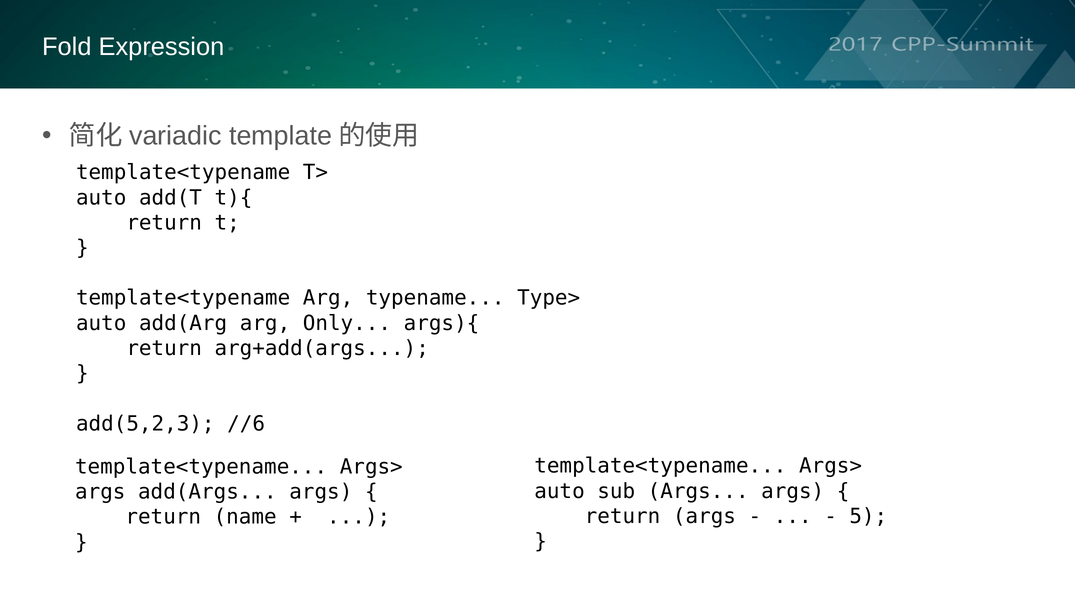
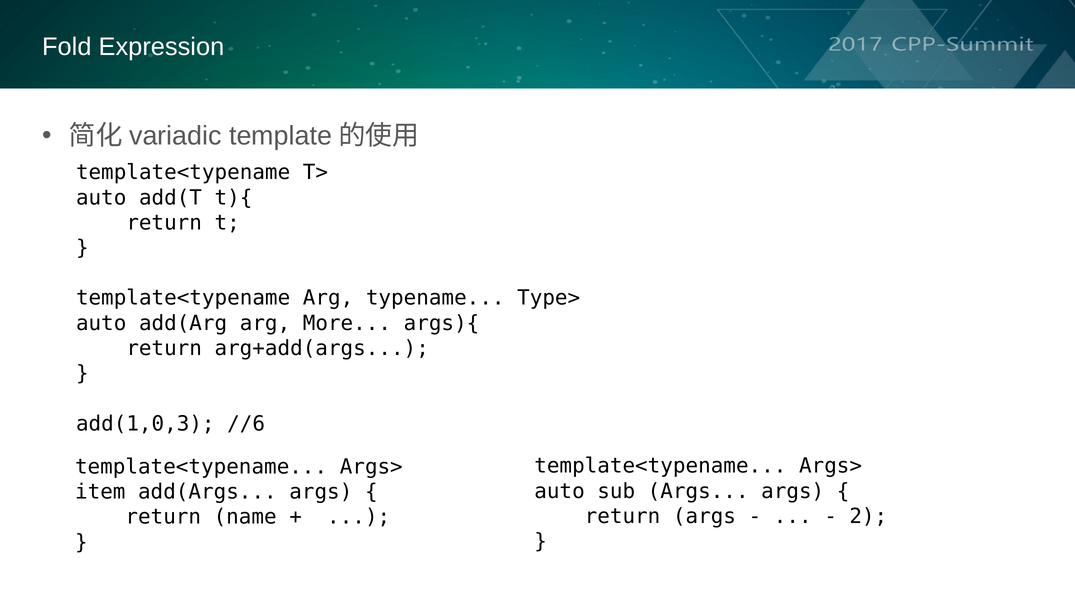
Only: Only -> More (347, 323)
add(5,2,3: add(5,2,3 -> add(1,0,3 (145, 423)
args: args -> item (100, 492)
5: 5 -> 2 (868, 516)
